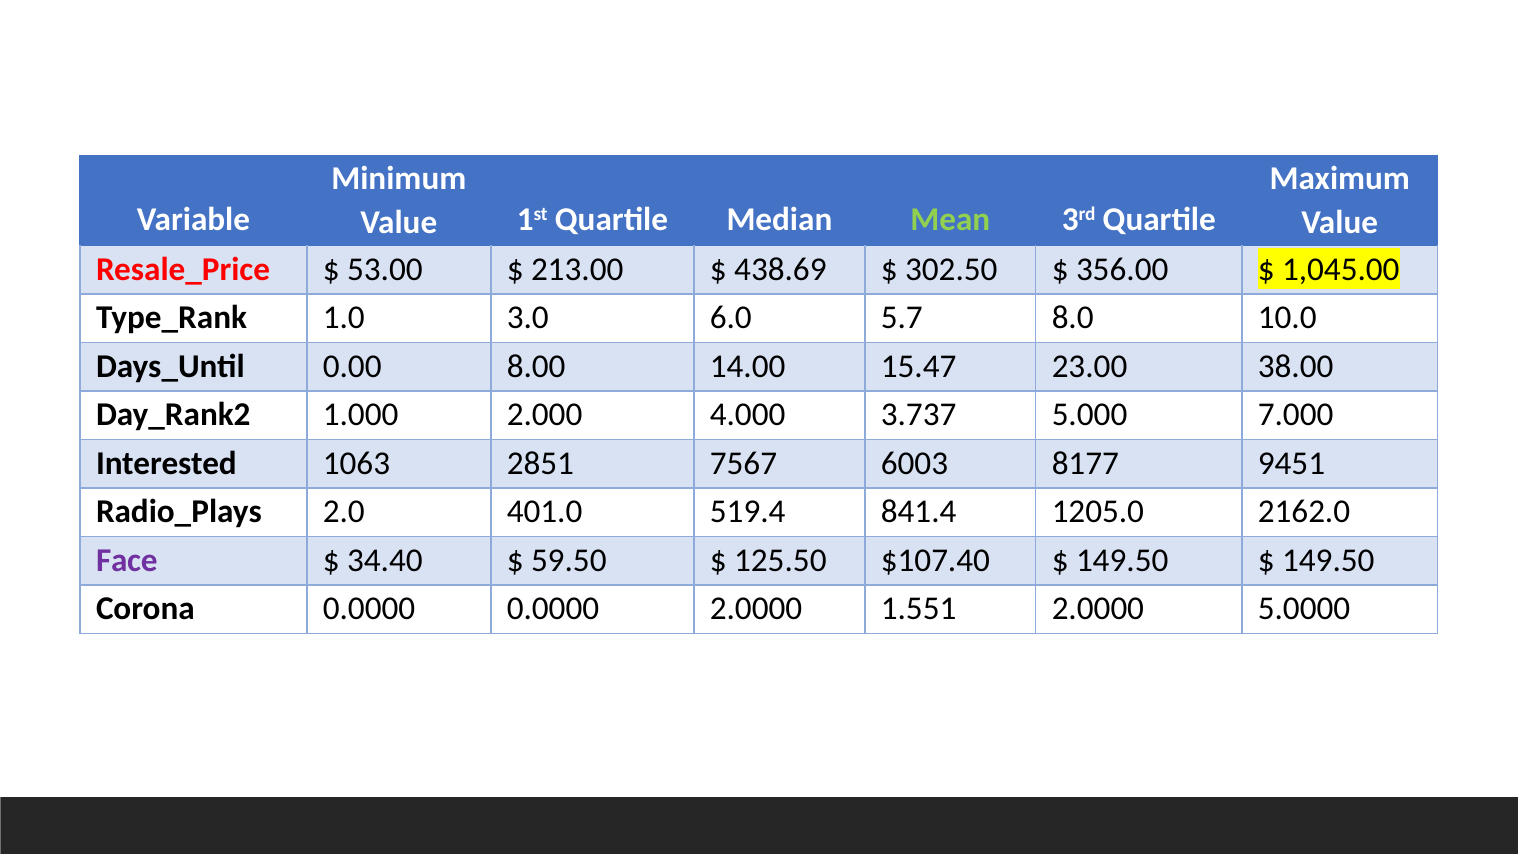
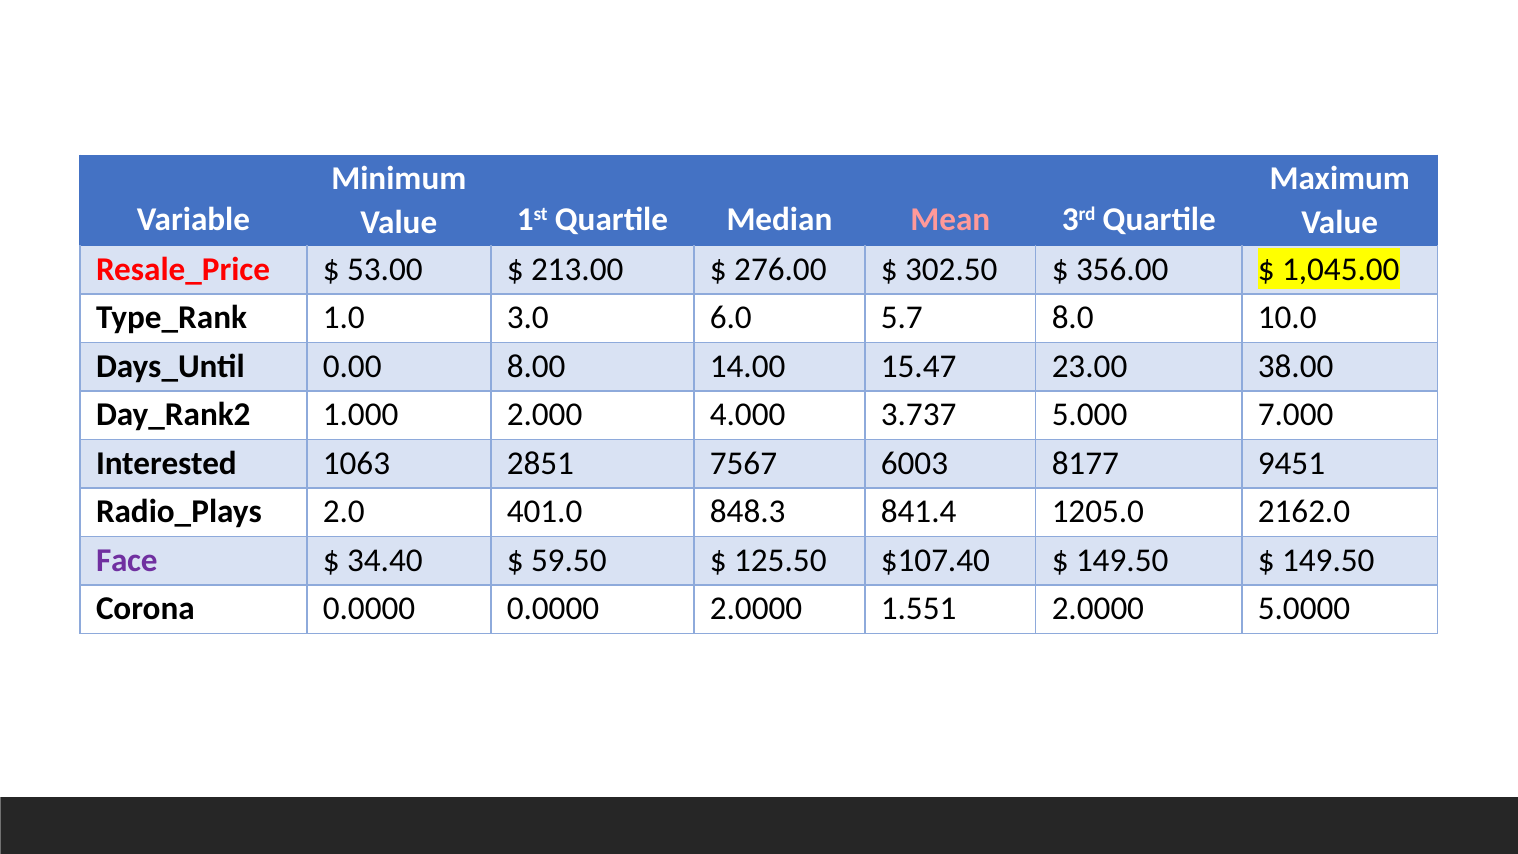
Mean colour: light green -> pink (950, 219)
438.69: 438.69 -> 276.00 (780, 269)
519.4: 519.4 -> 848.3 (748, 512)
